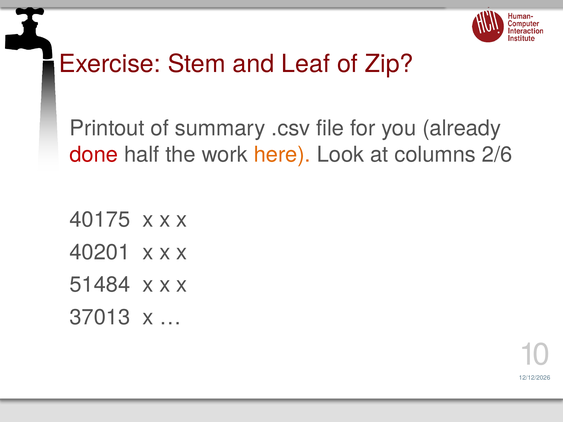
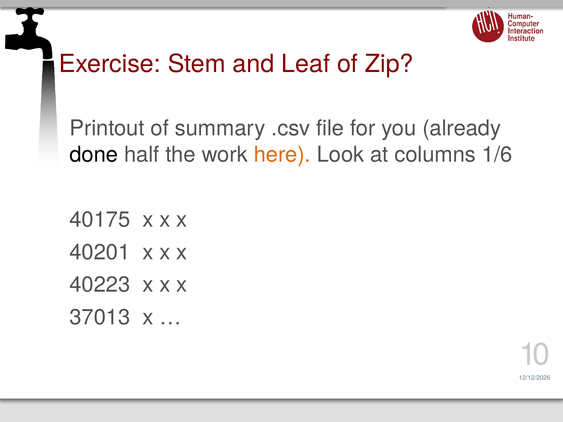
done colour: red -> black (94, 155)
2/6: 2/6 -> 1/6 (497, 155)
51484: 51484 -> 40223 (100, 285)
